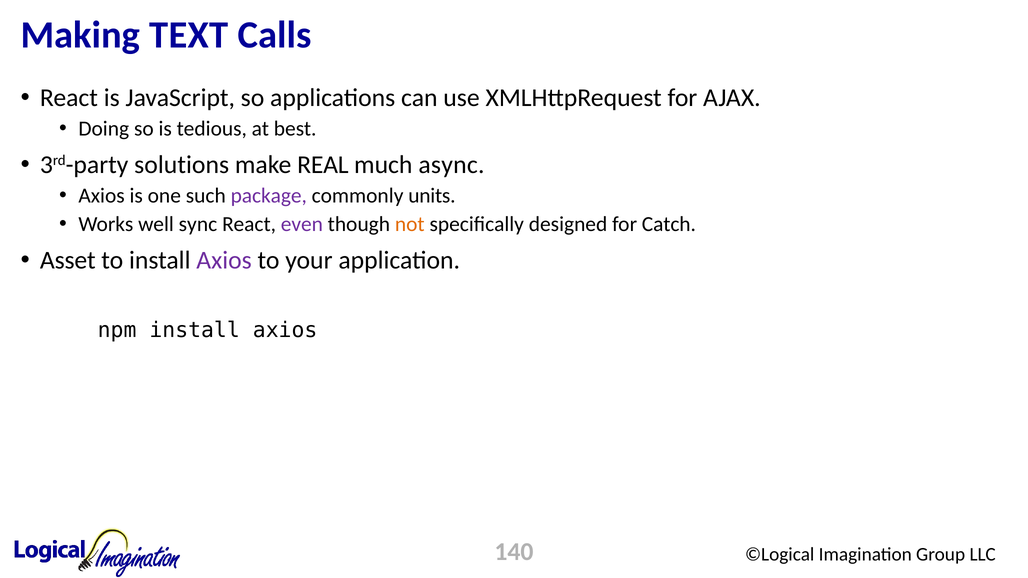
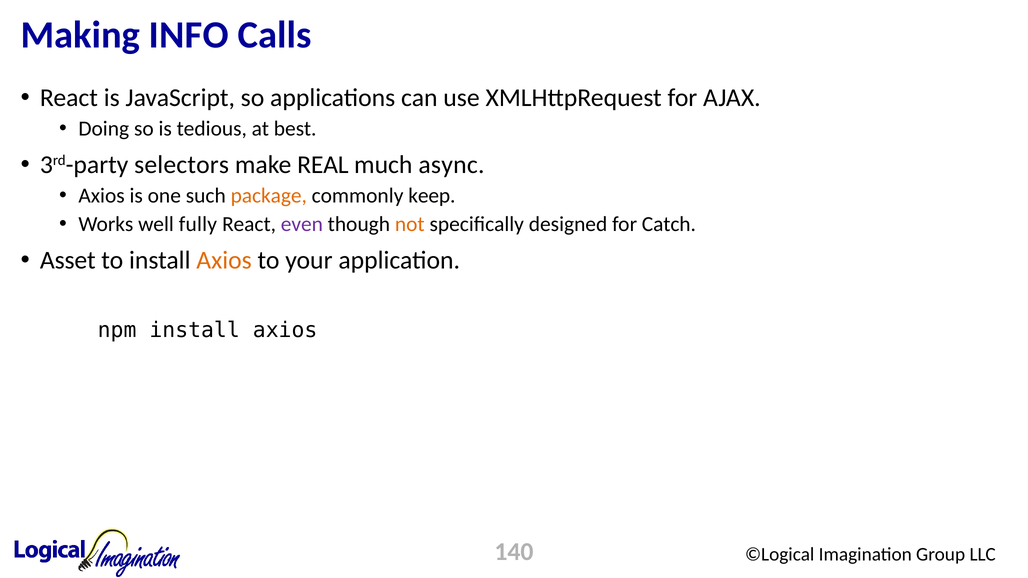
TEXT: TEXT -> INFO (189, 35)
solutions: solutions -> selectors (182, 165)
package colour: purple -> orange (269, 196)
units: units -> keep (432, 196)
sync: sync -> fully (198, 224)
Axios colour: purple -> orange (224, 260)
